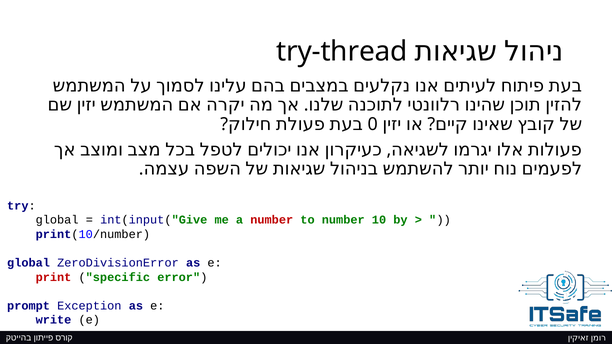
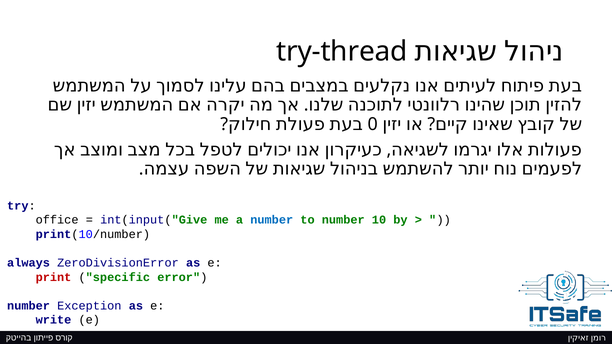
global: global -> office (57, 220)
number colour: red -> blue (272, 220)
global: global -> always (29, 263)
prompt: prompt -> number (29, 306)
